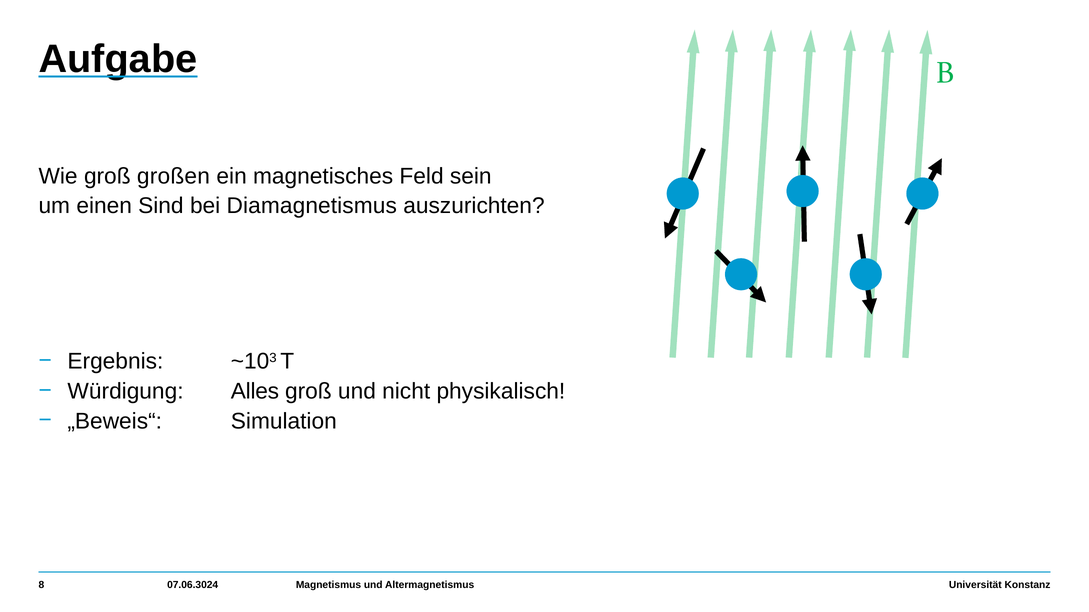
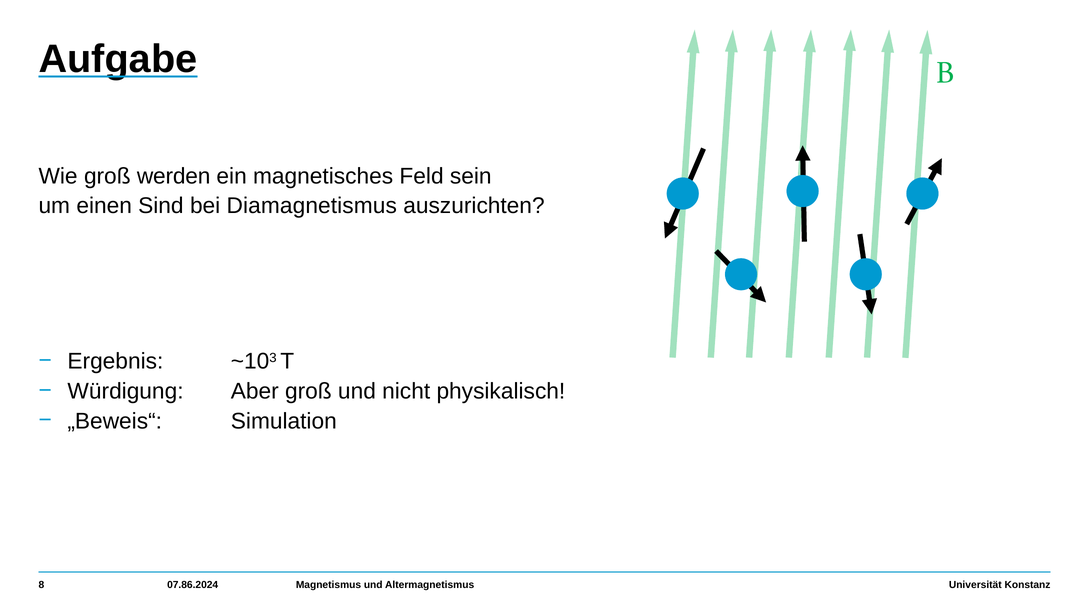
großen: großen -> werden (174, 176)
Alles: Alles -> Aber (255, 392)
07.06.3024: 07.06.3024 -> 07.86.2024 (193, 585)
